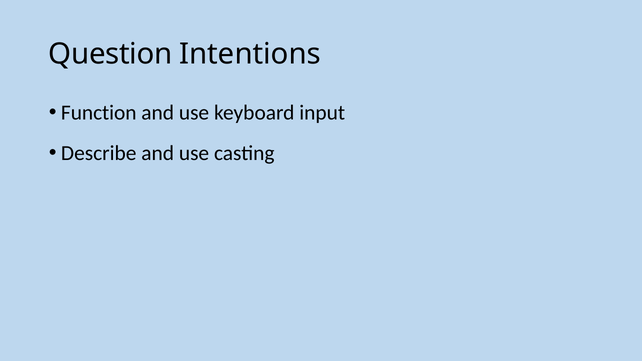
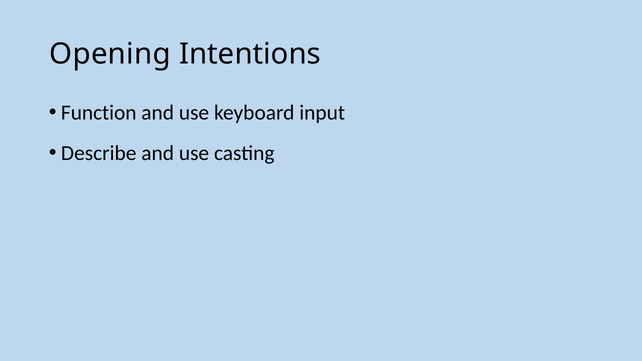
Question: Question -> Opening (110, 54)
